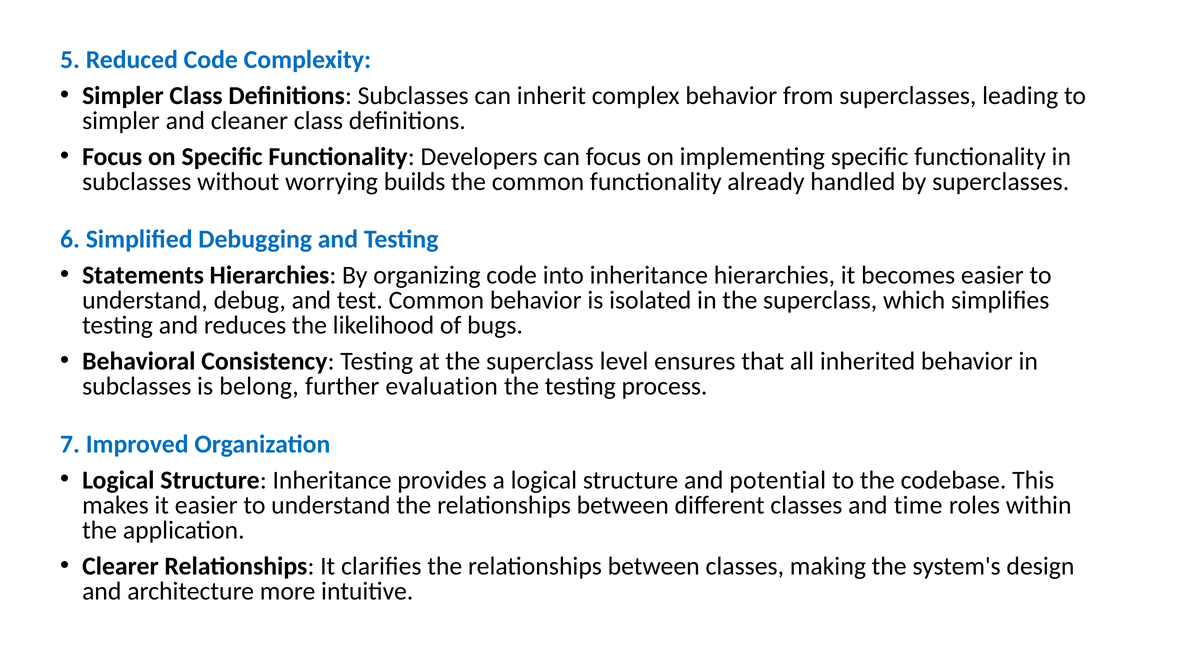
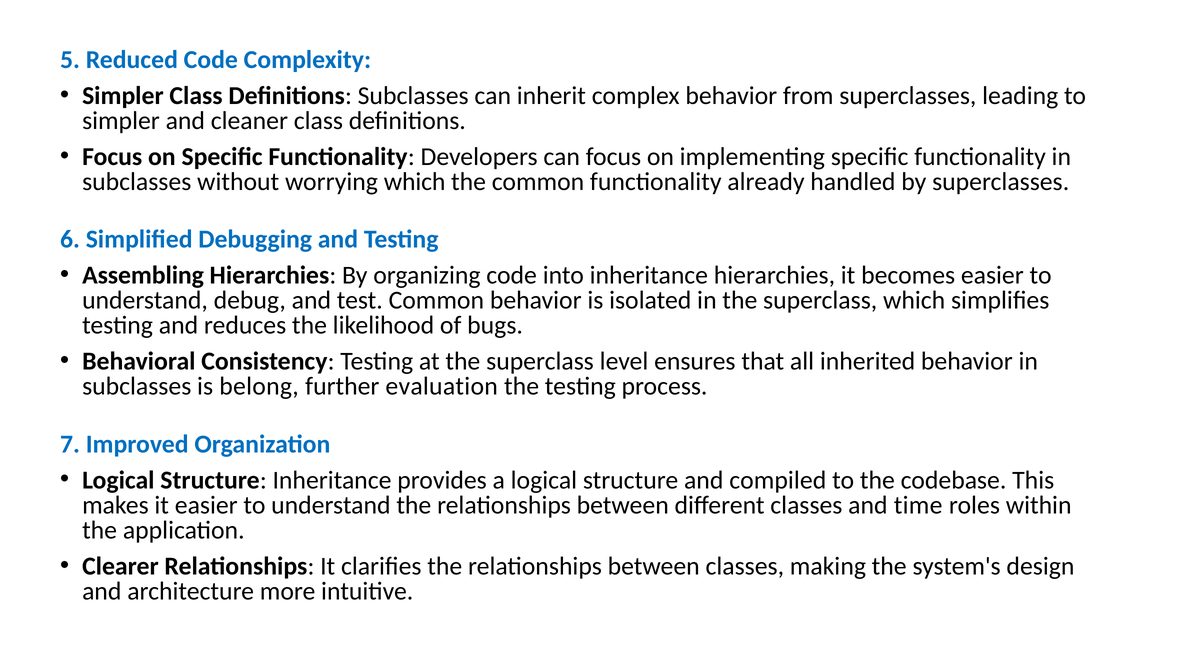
worrying builds: builds -> which (415, 182)
Statements: Statements -> Assembling (143, 275)
potential: potential -> compiled (778, 480)
